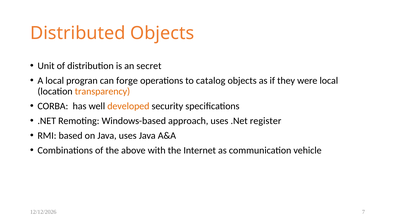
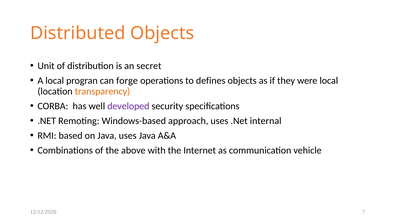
catalog: catalog -> defines (211, 81)
developed colour: orange -> purple (128, 106)
register: register -> internal (266, 121)
